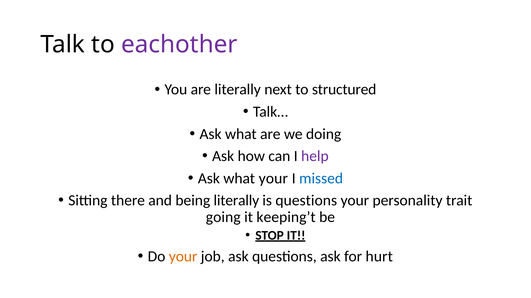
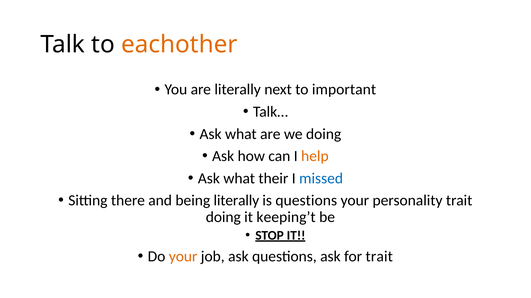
eachother colour: purple -> orange (179, 45)
structured: structured -> important (344, 90)
help colour: purple -> orange (315, 156)
what your: your -> their (273, 179)
going: going -> doing (223, 218)
for hurt: hurt -> trait (379, 257)
